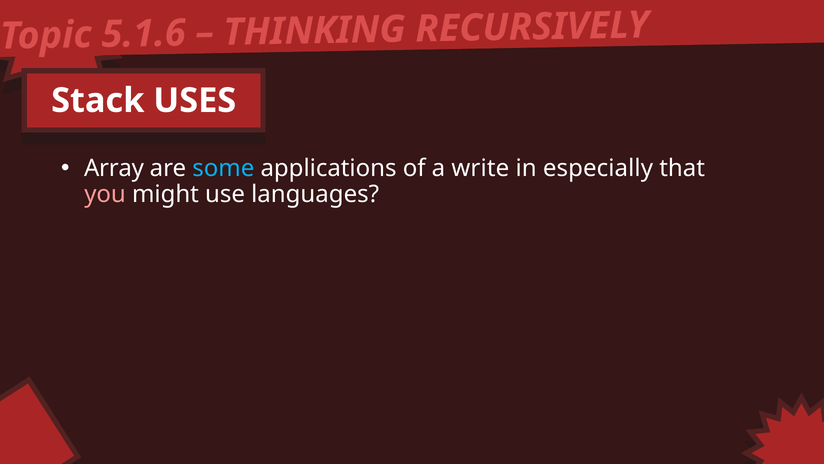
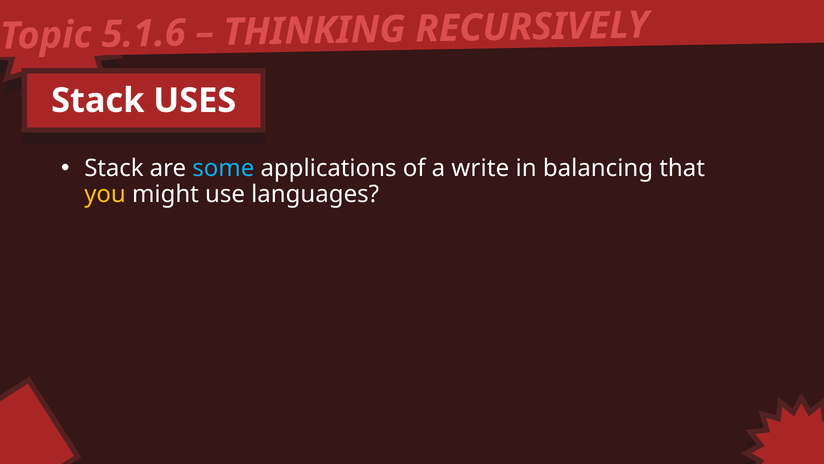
Array: Array -> Stack (114, 168)
especially: especially -> balancing (598, 168)
you colour: pink -> yellow (105, 194)
